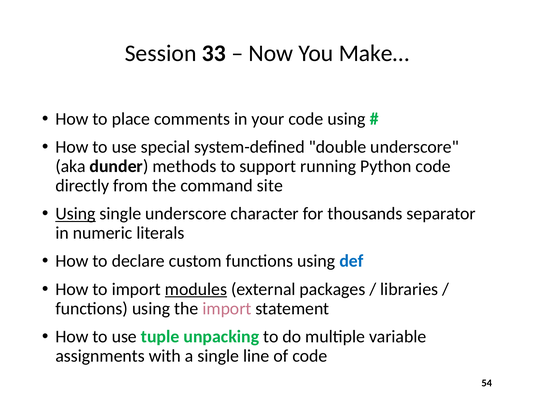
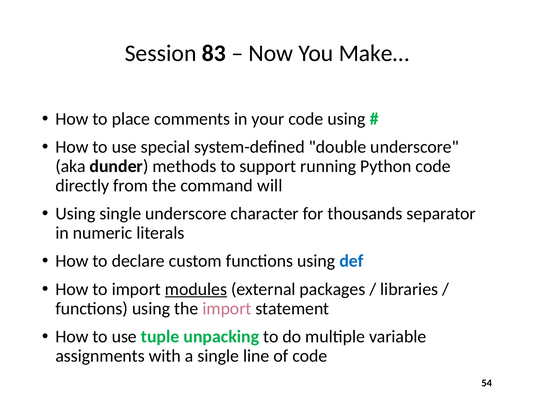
33: 33 -> 83 (214, 53)
site: site -> will (270, 185)
Using underline: present -> none (75, 213)
